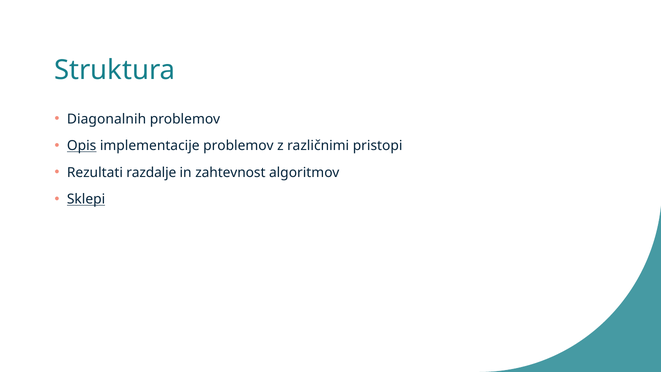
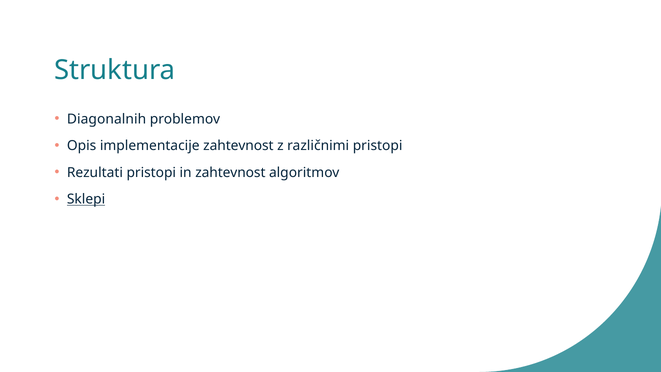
Opis underline: present -> none (82, 146)
implementacije problemov: problemov -> zahtevnost (238, 146)
Rezultati razdalje: razdalje -> pristopi (151, 173)
